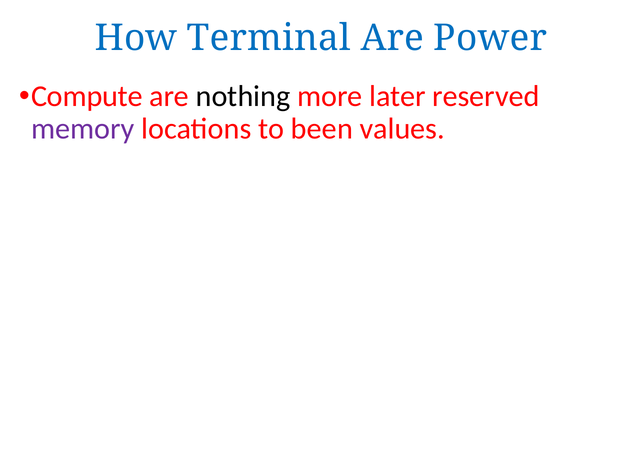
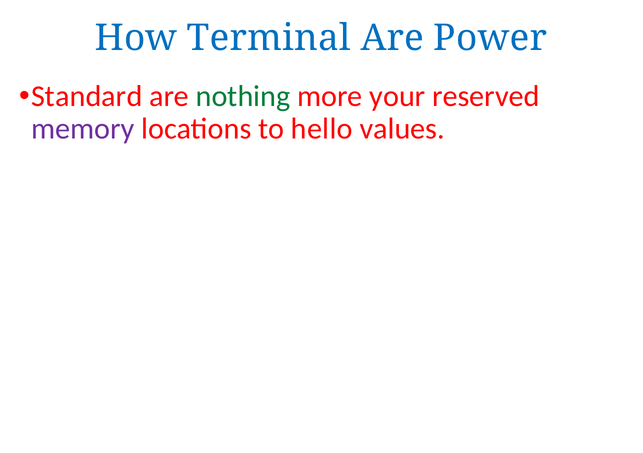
Compute: Compute -> Standard (87, 96)
nothing colour: black -> green (243, 96)
later: later -> your (397, 96)
been: been -> hello (322, 129)
